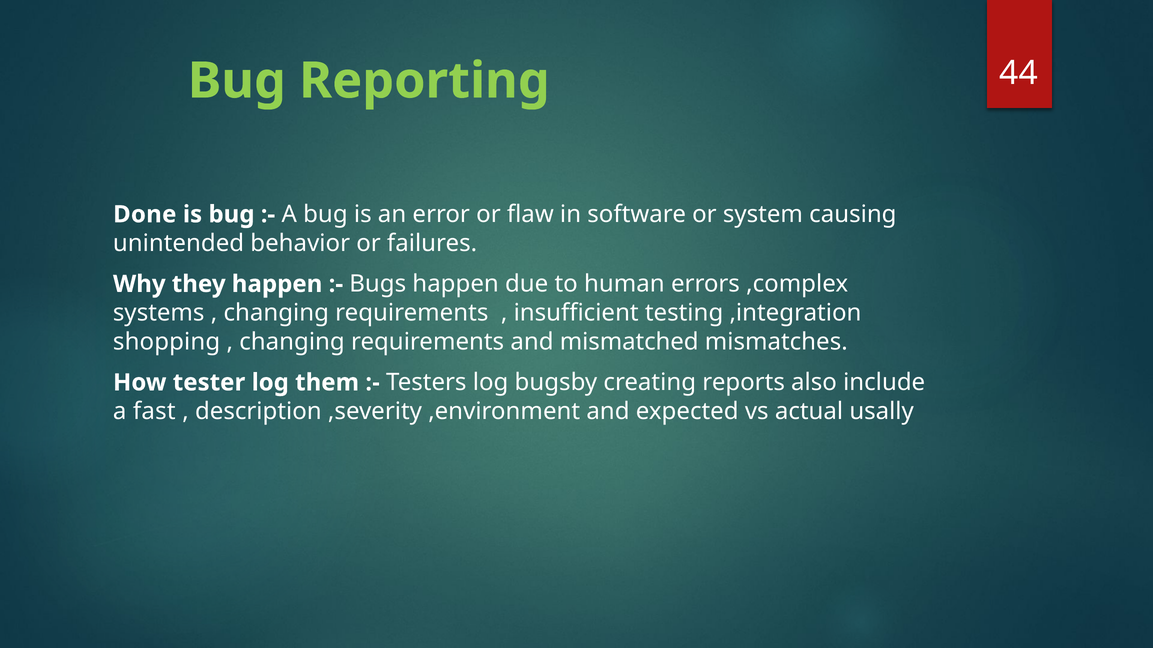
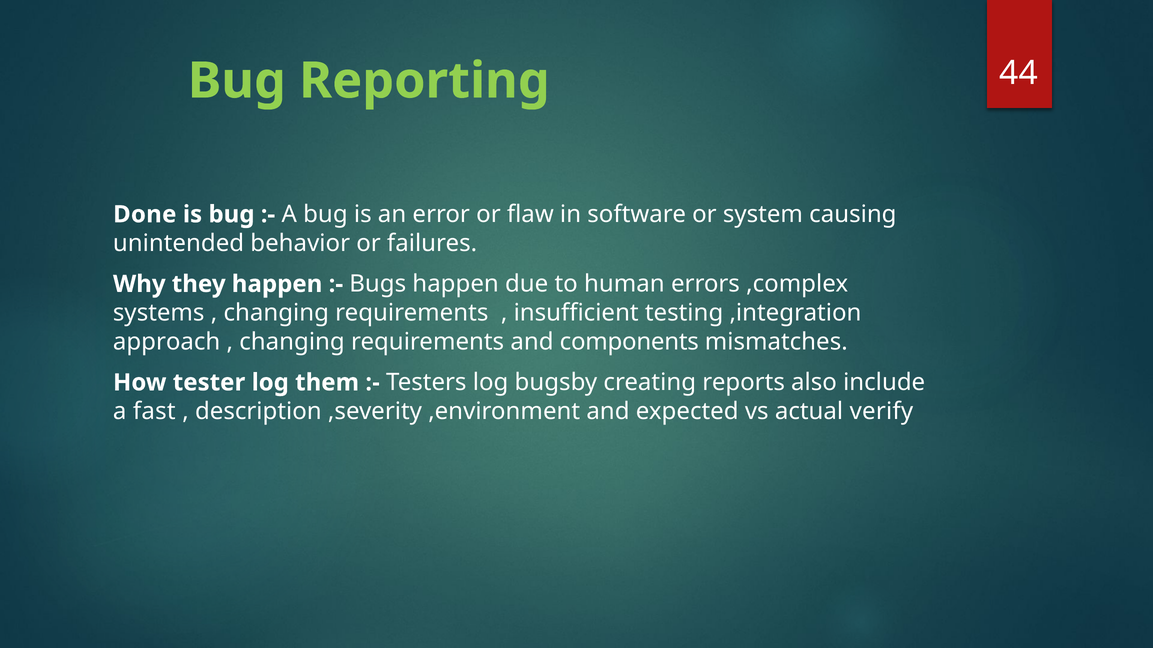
shopping: shopping -> approach (167, 342)
mismatched: mismatched -> components (629, 342)
usally: usally -> verify (881, 412)
